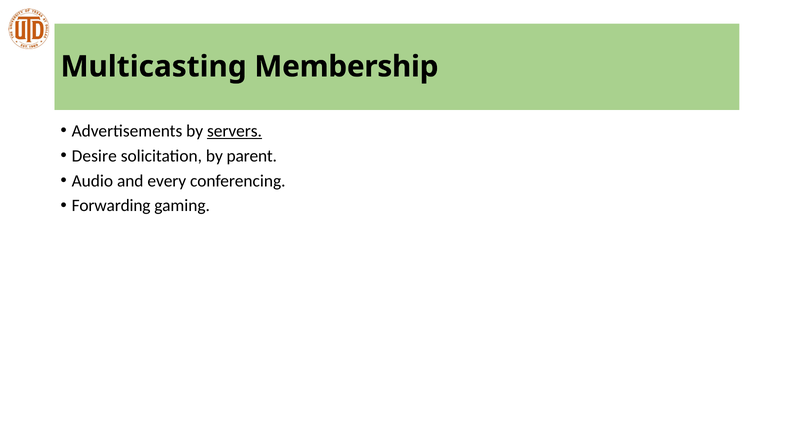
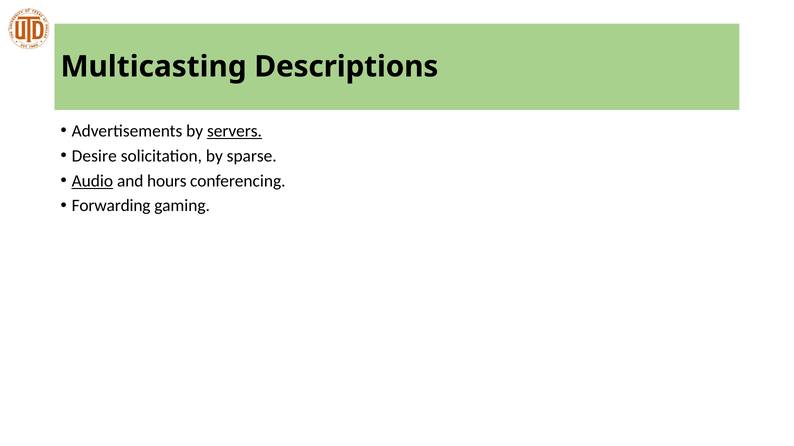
Membership: Membership -> Descriptions (346, 67)
parent: parent -> sparse (252, 156)
Audio underline: none -> present (92, 181)
every: every -> hours (167, 181)
